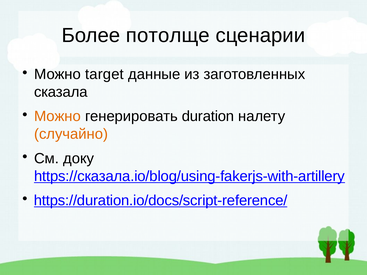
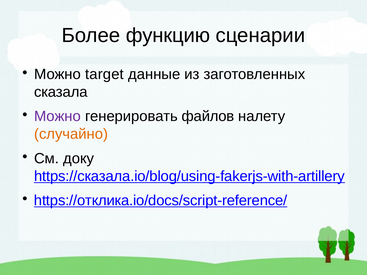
потолще: потолще -> функцию (168, 35)
Можно colour: orange -> purple (57, 116)
duration: duration -> файлов (208, 116)
https://duration.io/docs/script-reference/: https://duration.io/docs/script-reference/ -> https://отклика.io/docs/script-reference/ (161, 201)
